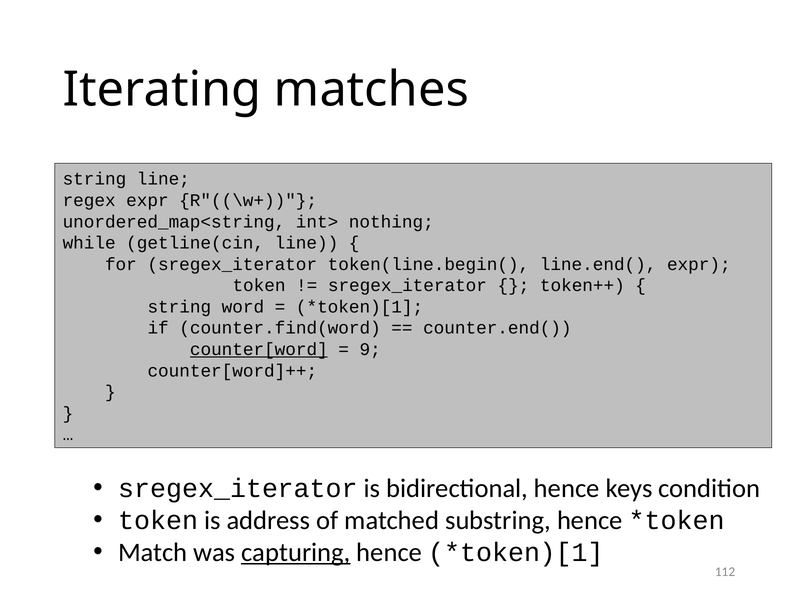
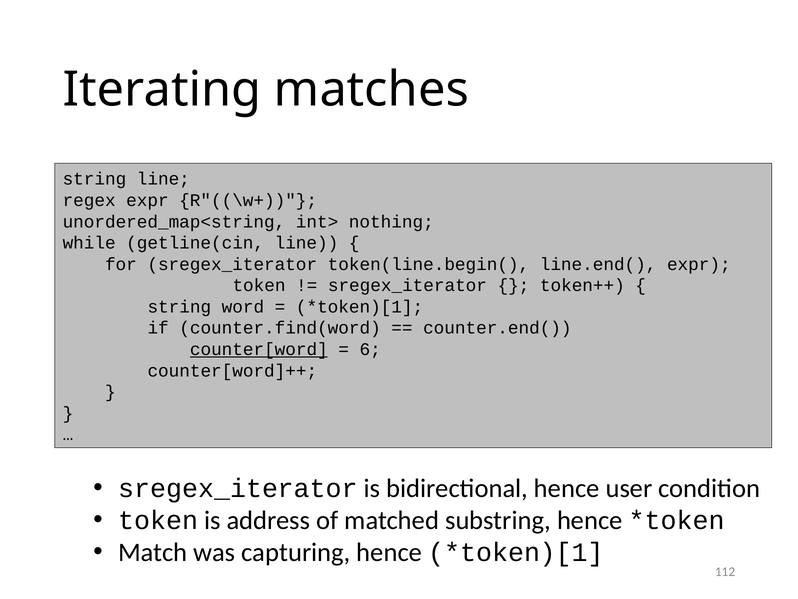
9: 9 -> 6 (370, 349)
keys: keys -> user (629, 488)
capturing underline: present -> none (296, 552)
